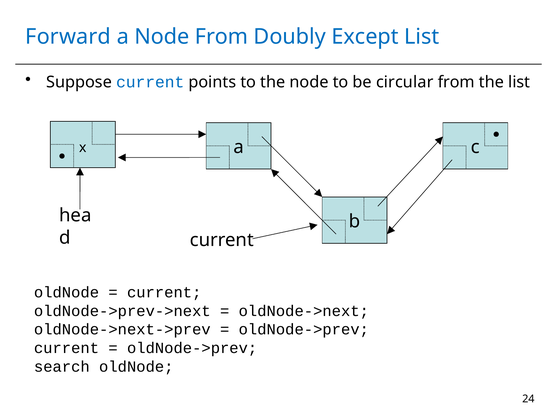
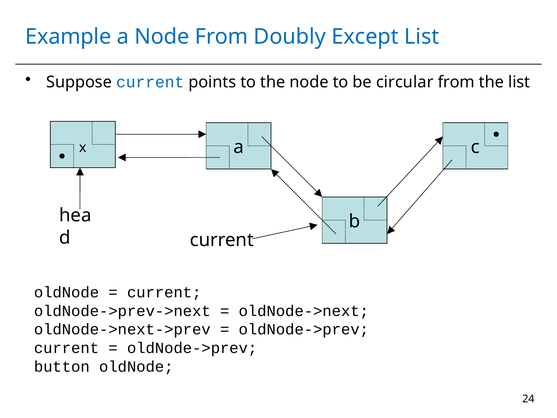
Forward: Forward -> Example (68, 37)
search: search -> button (62, 366)
